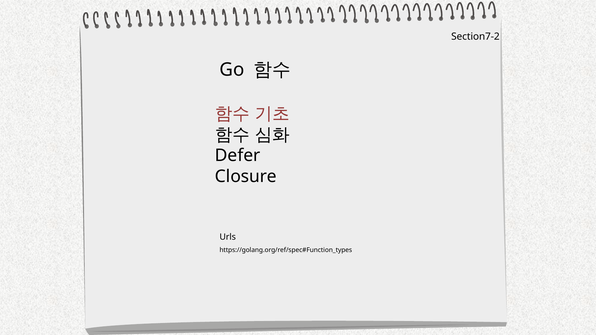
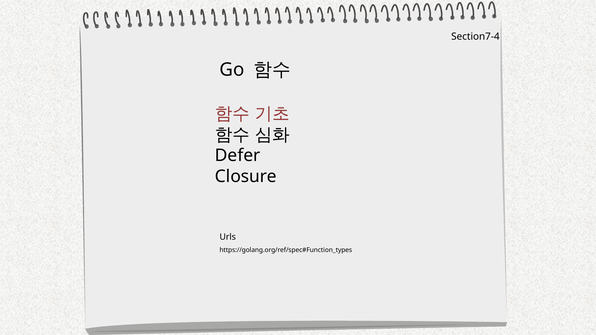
Section7-2: Section7-2 -> Section7-4 (475, 37)
